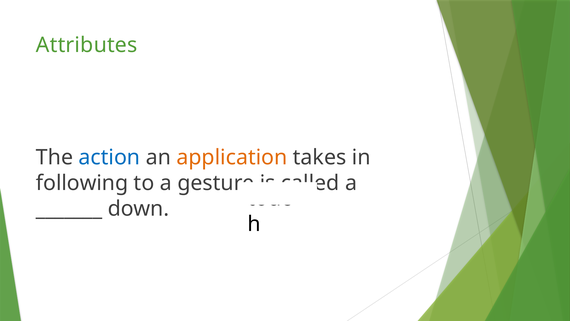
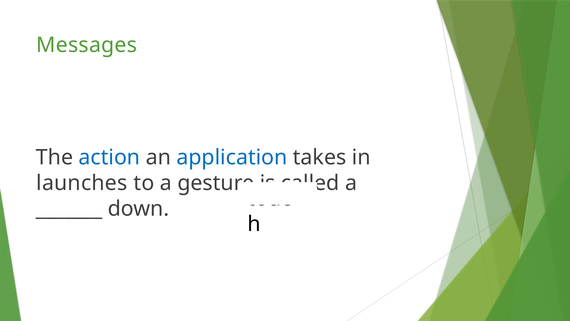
Attributes: Attributes -> Messages (87, 45)
application colour: orange -> blue (232, 157)
following: following -> launches (82, 183)
